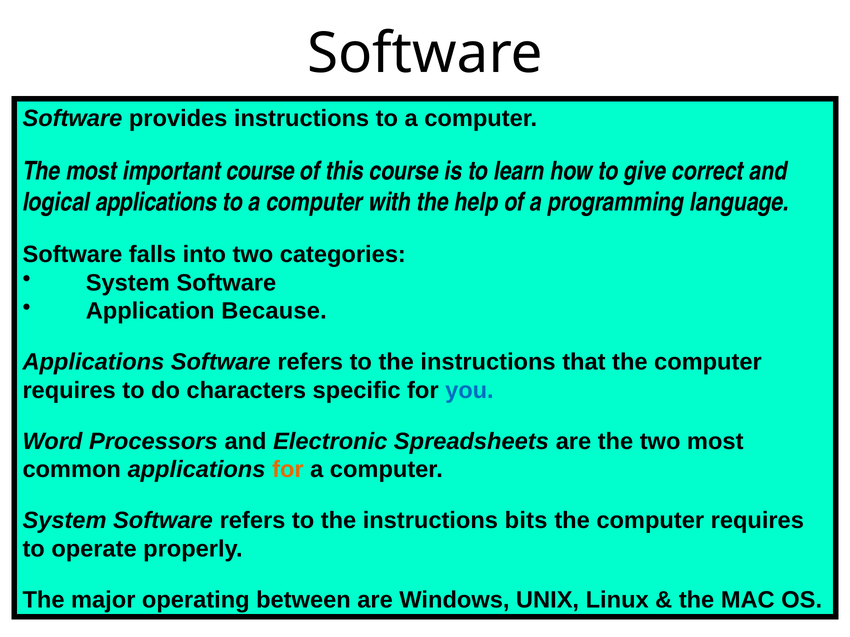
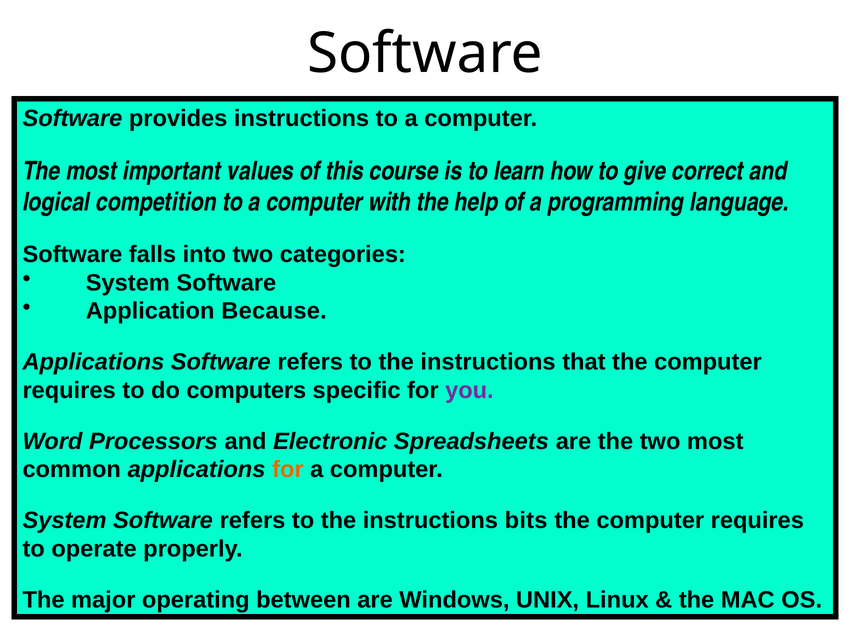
important course: course -> values (260, 171)
logical applications: applications -> competition (156, 202)
characters: characters -> computers (246, 391)
you colour: blue -> purple (469, 391)
